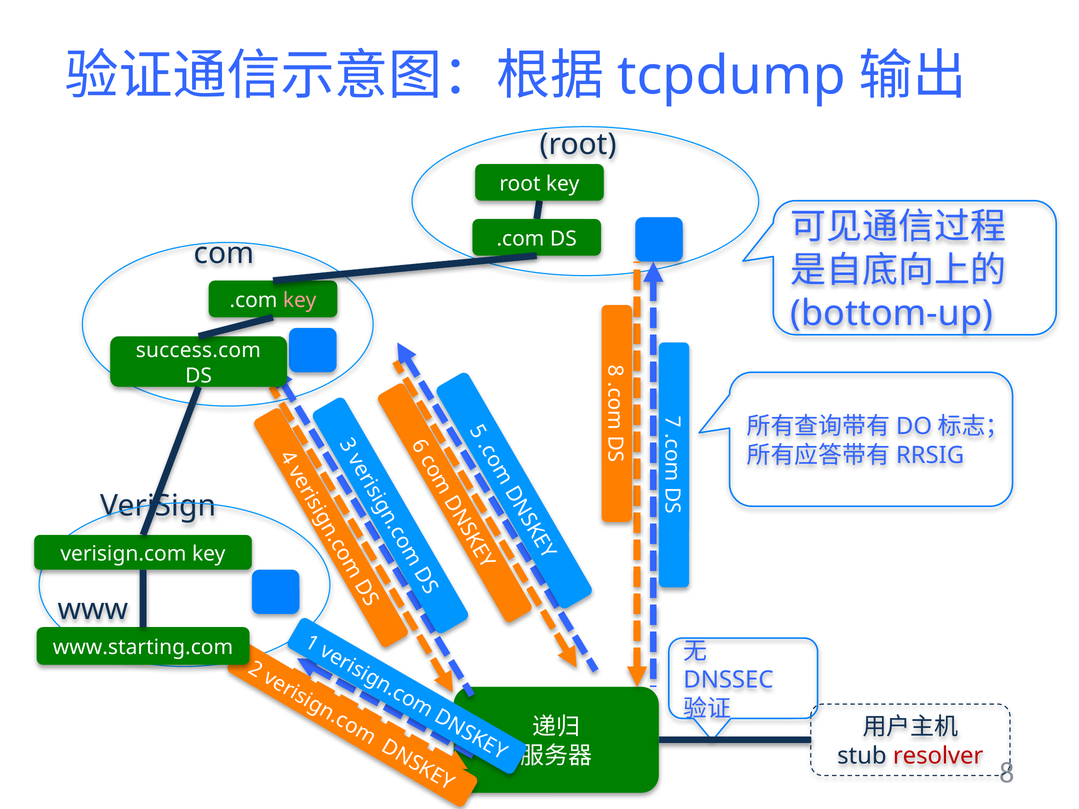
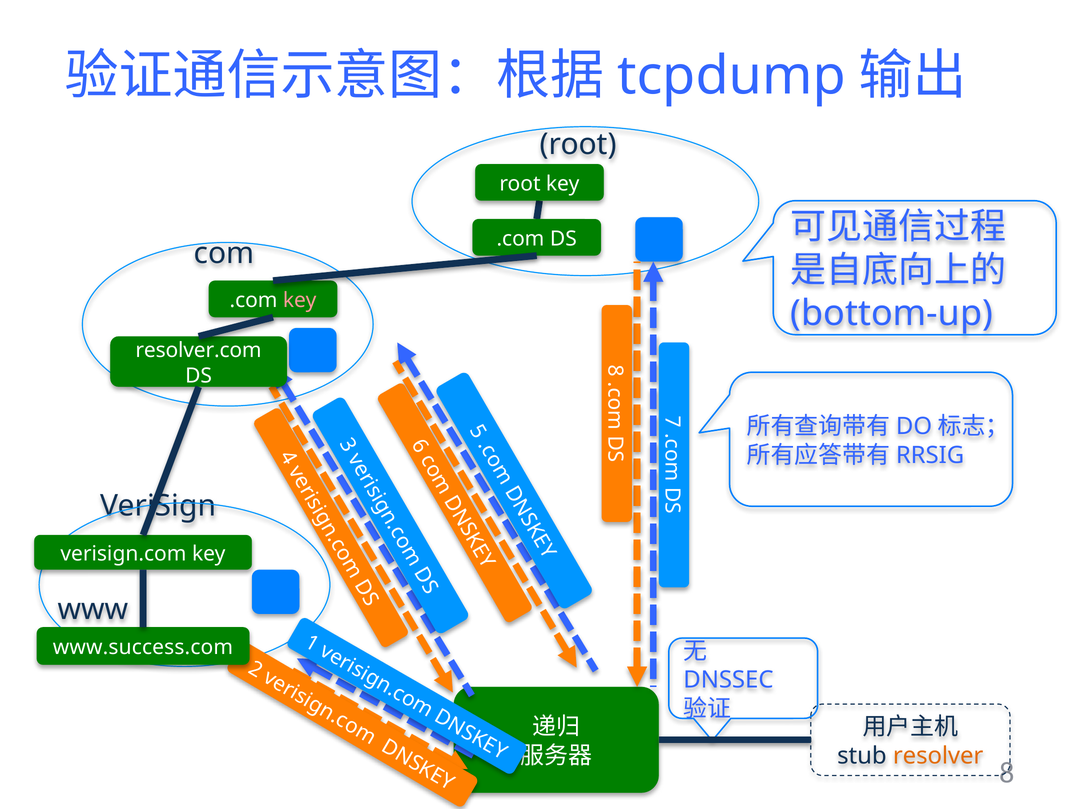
success.com: success.com -> resolver.com (199, 351)
www.starting.com: www.starting.com -> www.success.com (143, 648)
resolver colour: red -> orange (938, 756)
